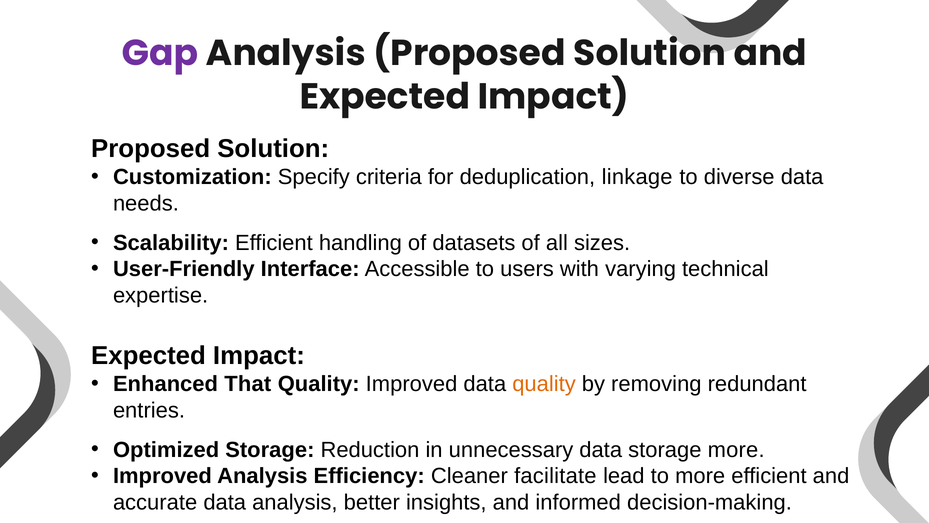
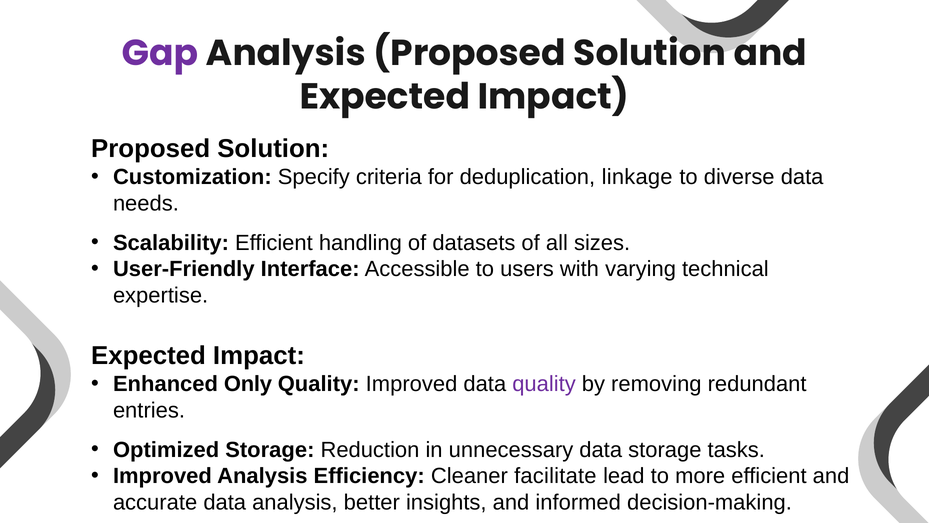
That: That -> Only (248, 384)
quality colour: orange -> purple (544, 384)
storage more: more -> tasks (736, 449)
